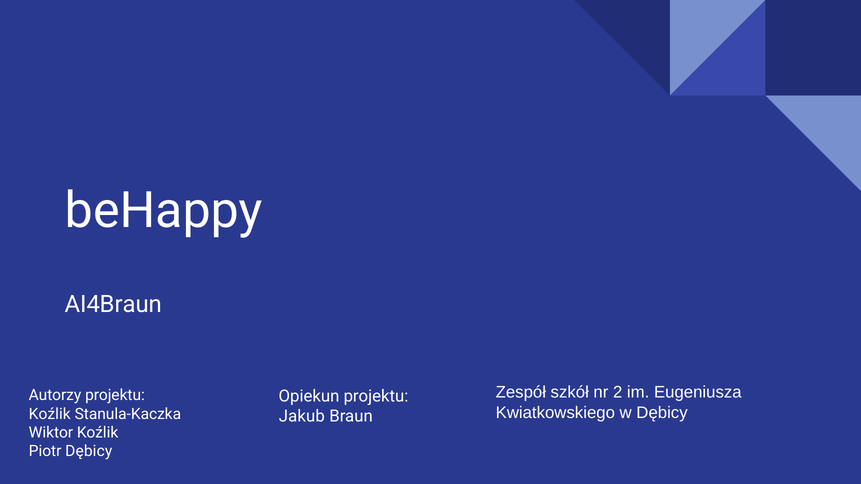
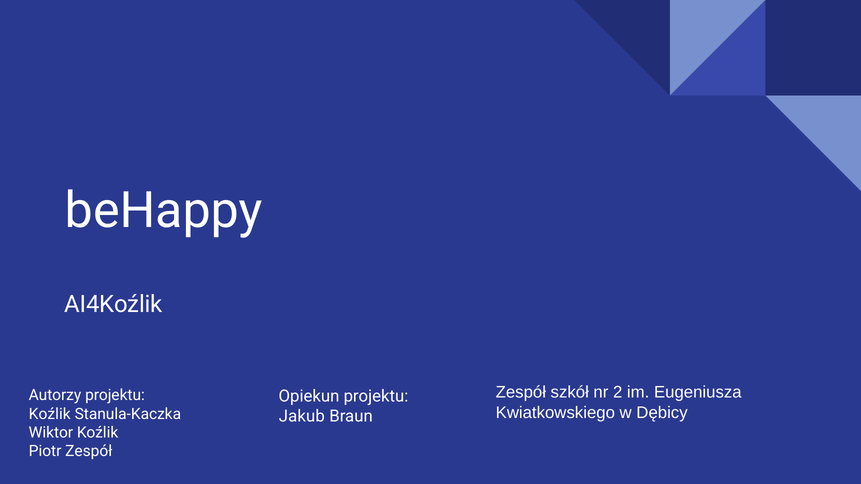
AI4Braun: AI4Braun -> AI4Koźlik (113, 304)
Piotr Dębicy: Dębicy -> Zespół (89, 452)
